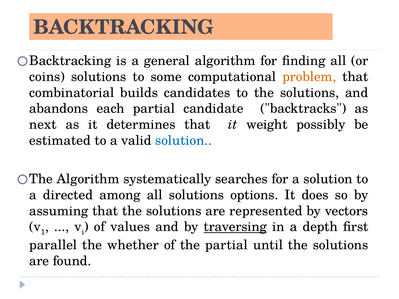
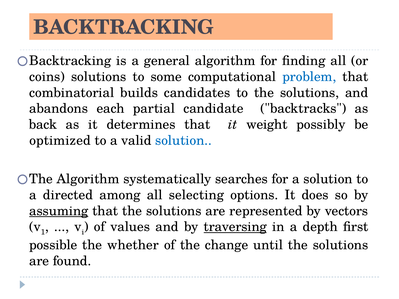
problem colour: orange -> blue (309, 77)
next: next -> back (43, 125)
estimated: estimated -> optimized (60, 141)
all solutions: solutions -> selecting (196, 195)
assuming underline: none -> present (59, 211)
parallel: parallel -> possible (53, 245)
the partial: partial -> change (227, 245)
